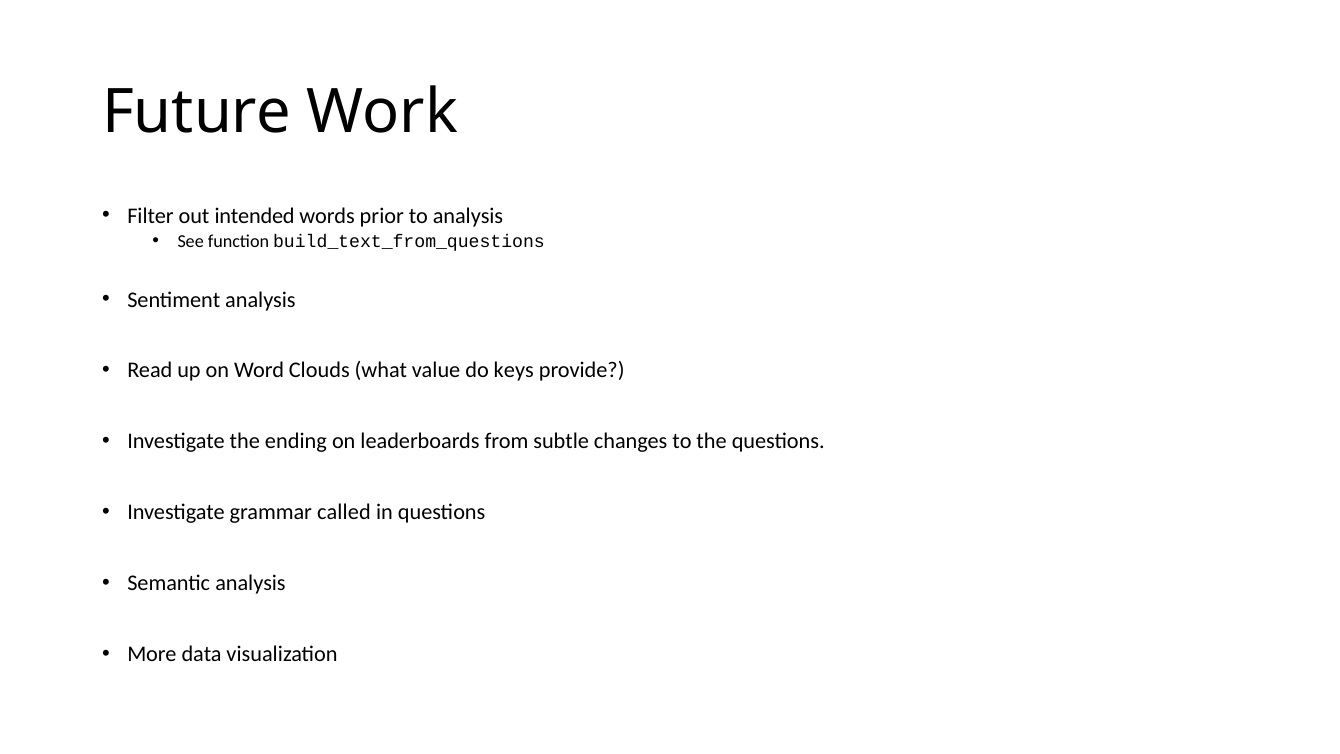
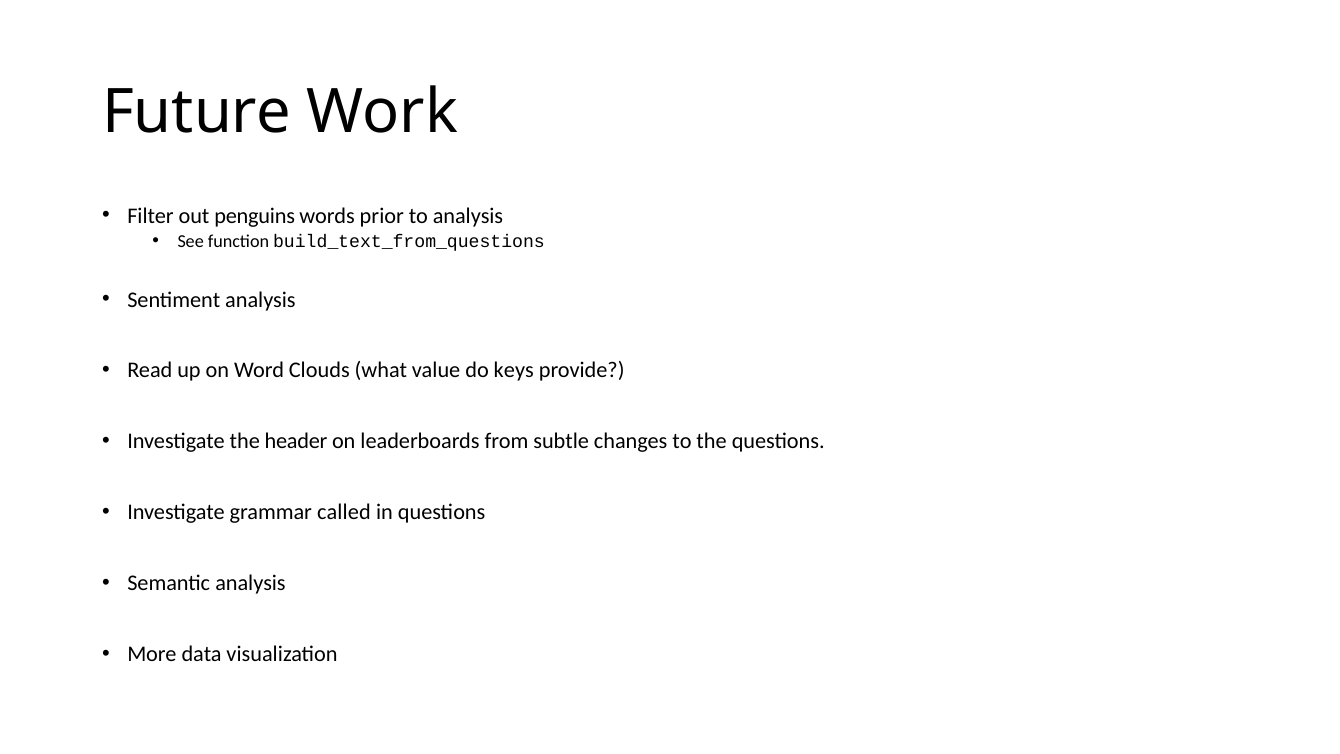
intended: intended -> penguins (255, 216)
ending: ending -> header (296, 441)
